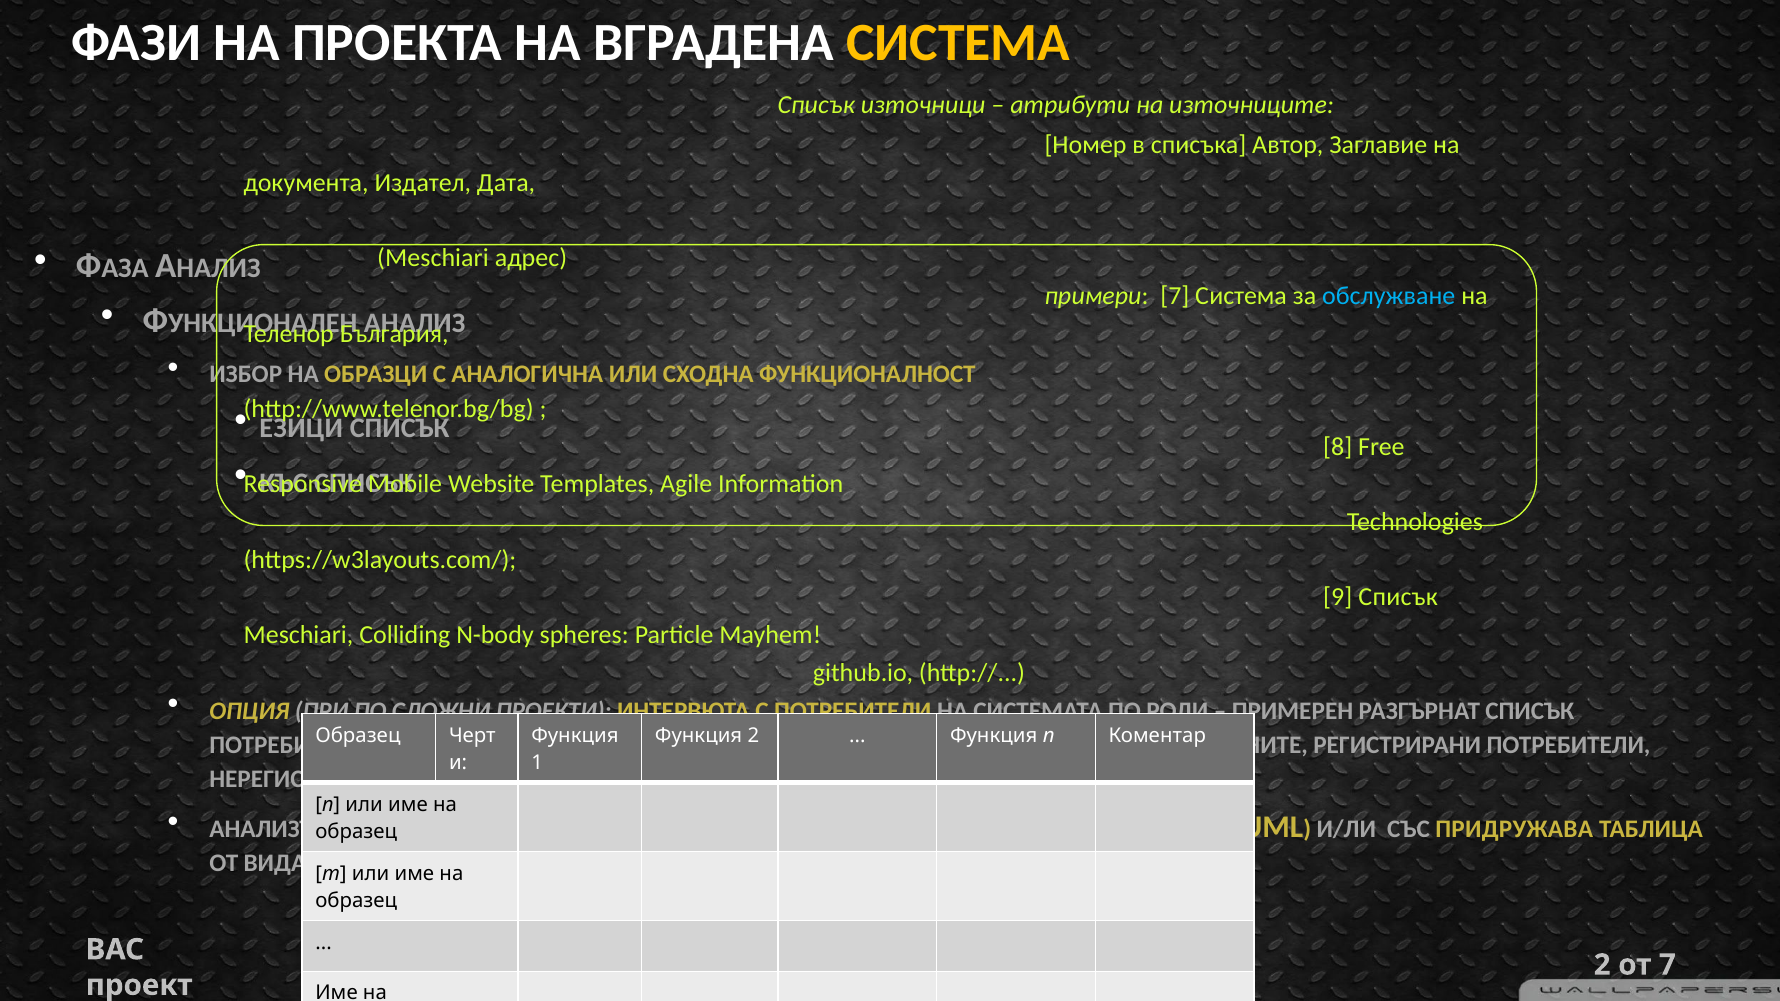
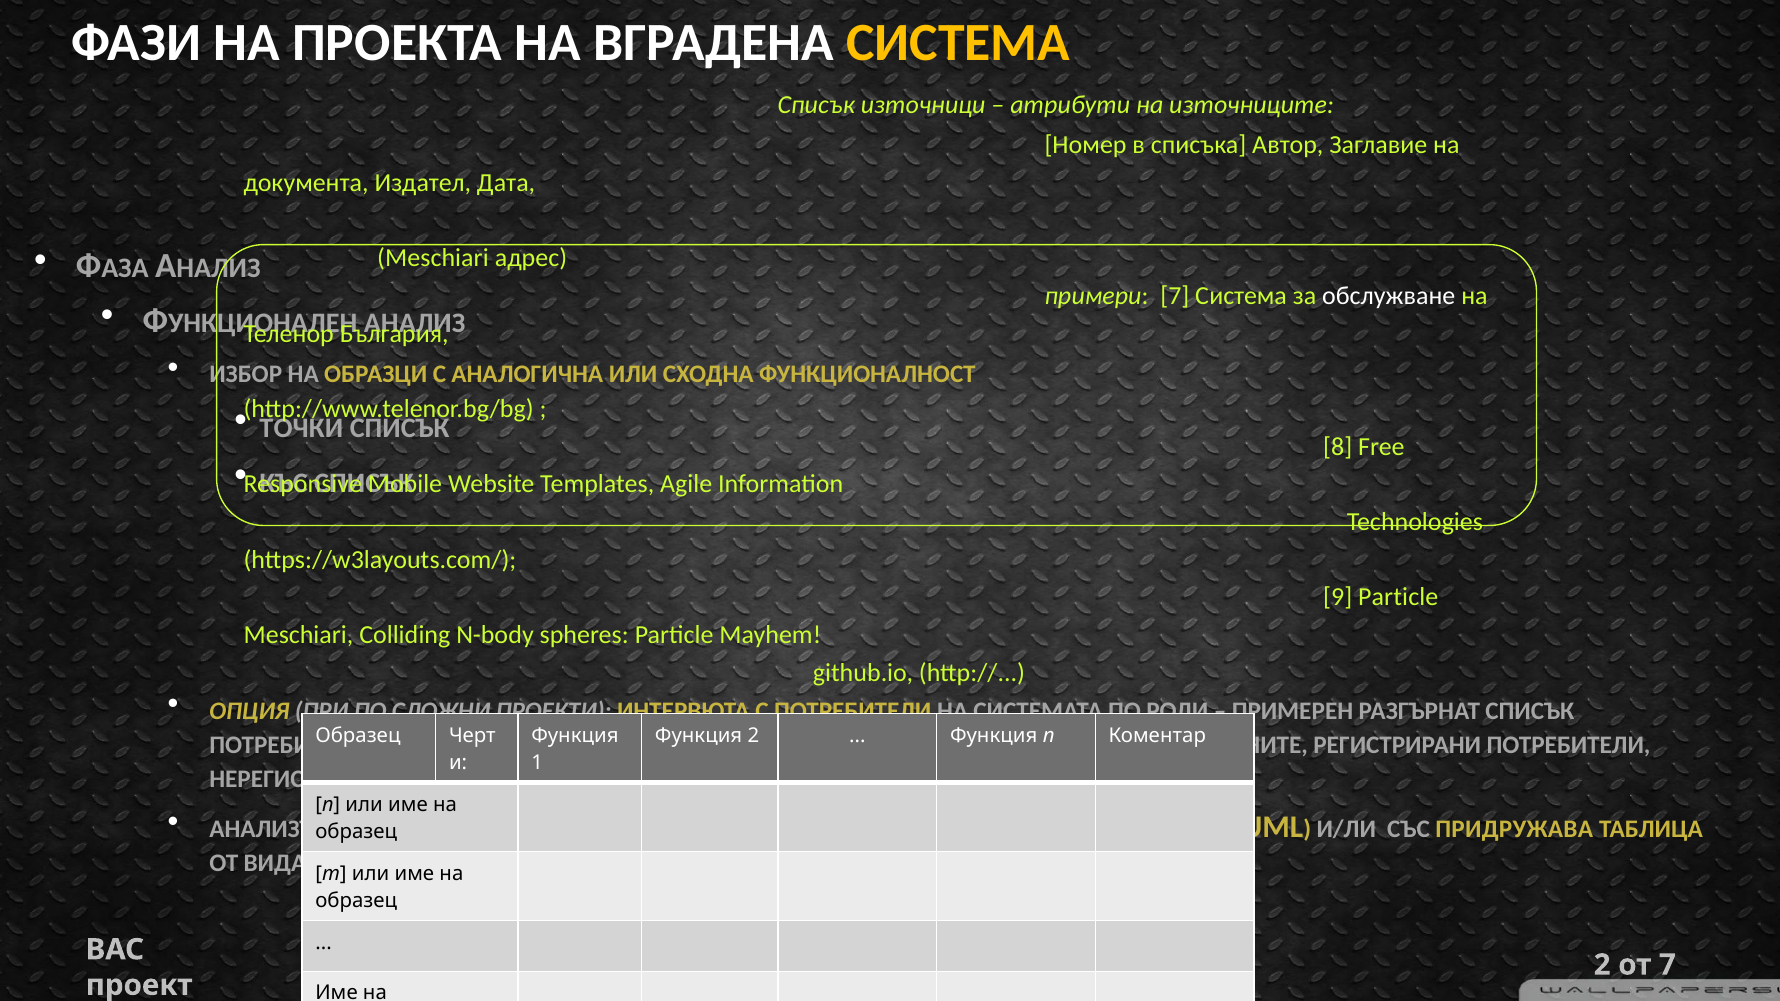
обслужване colour: light blue -> white (1389, 296)
ЕЗИЦИ: ЕЗИЦИ -> ТОЧКИ (301, 428)
9 Списък: Списък -> Particle (1398, 597)
